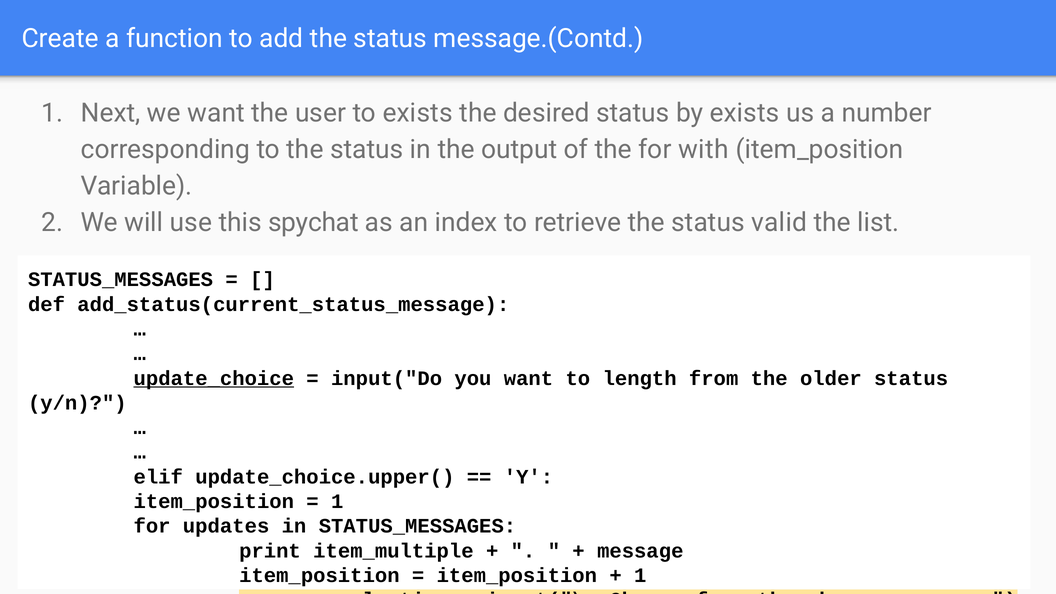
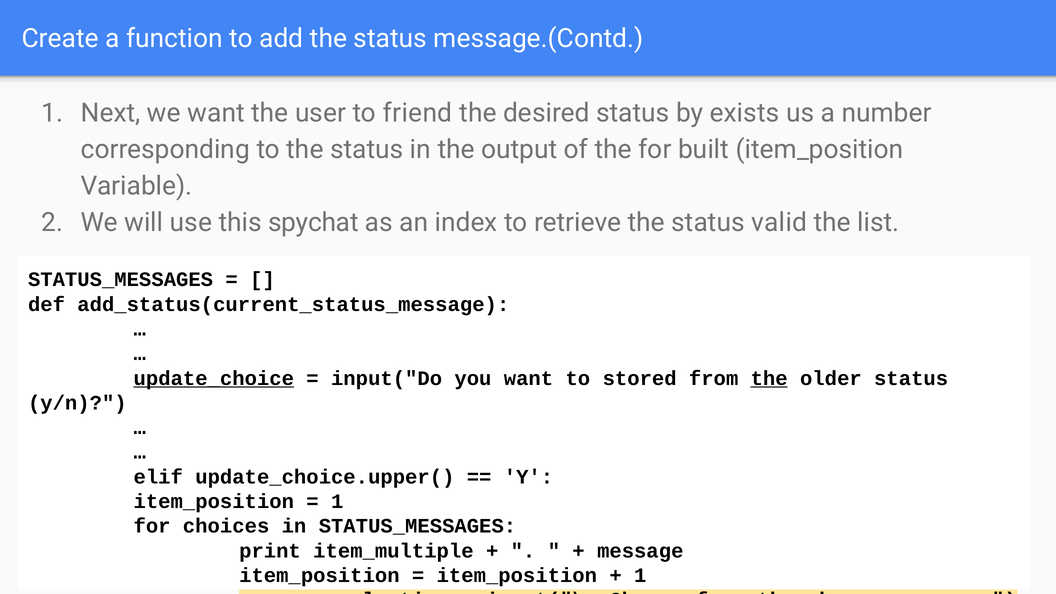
to exists: exists -> friend (418, 113)
with: with -> built (704, 150)
length: length -> stored (640, 378)
the underline: none -> present (769, 378)
updates: updates -> choices (226, 526)
